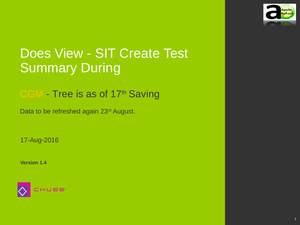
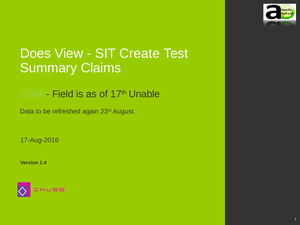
During: During -> Claims (101, 68)
CGM colour: yellow -> light green (32, 94)
Tree: Tree -> Field (63, 94)
Saving: Saving -> Unable (144, 94)
